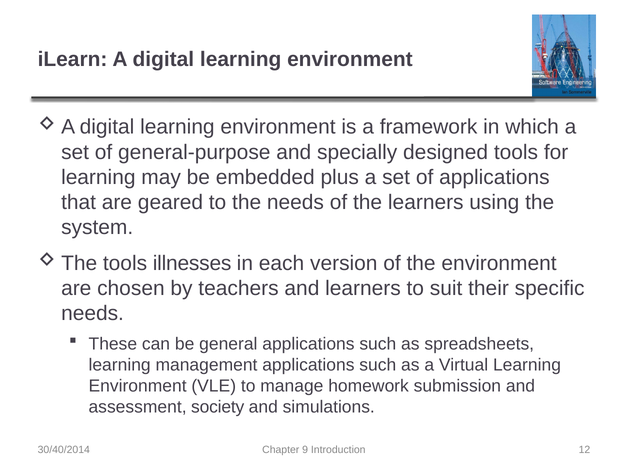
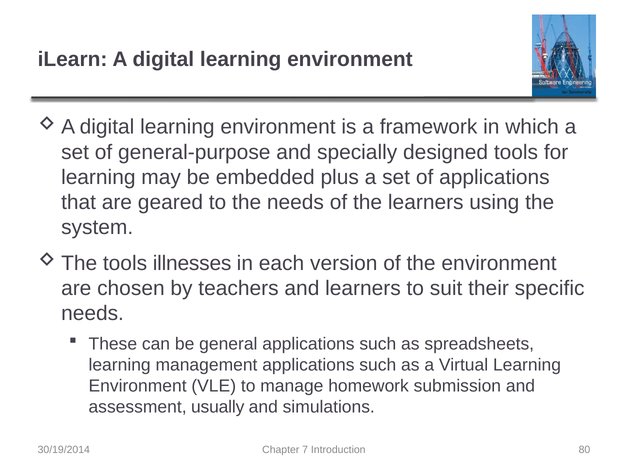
society: society -> usually (218, 407)
30/40/2014: 30/40/2014 -> 30/19/2014 (64, 450)
9: 9 -> 7 (305, 450)
12: 12 -> 80 (584, 450)
